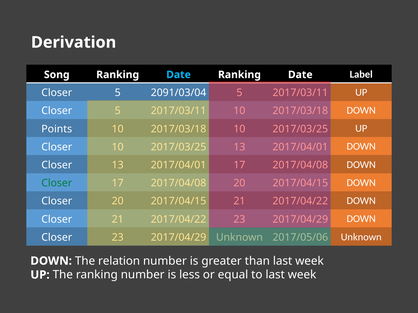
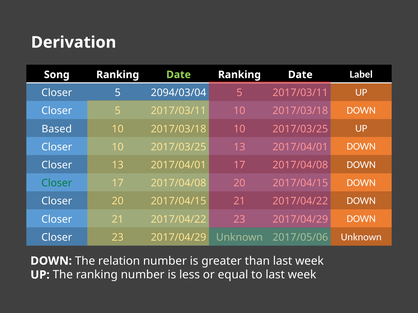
Date colour: light blue -> light green (179, 75)
2091/03/04: 2091/03/04 -> 2094/03/04 (179, 93)
Points: Points -> Based (57, 129)
